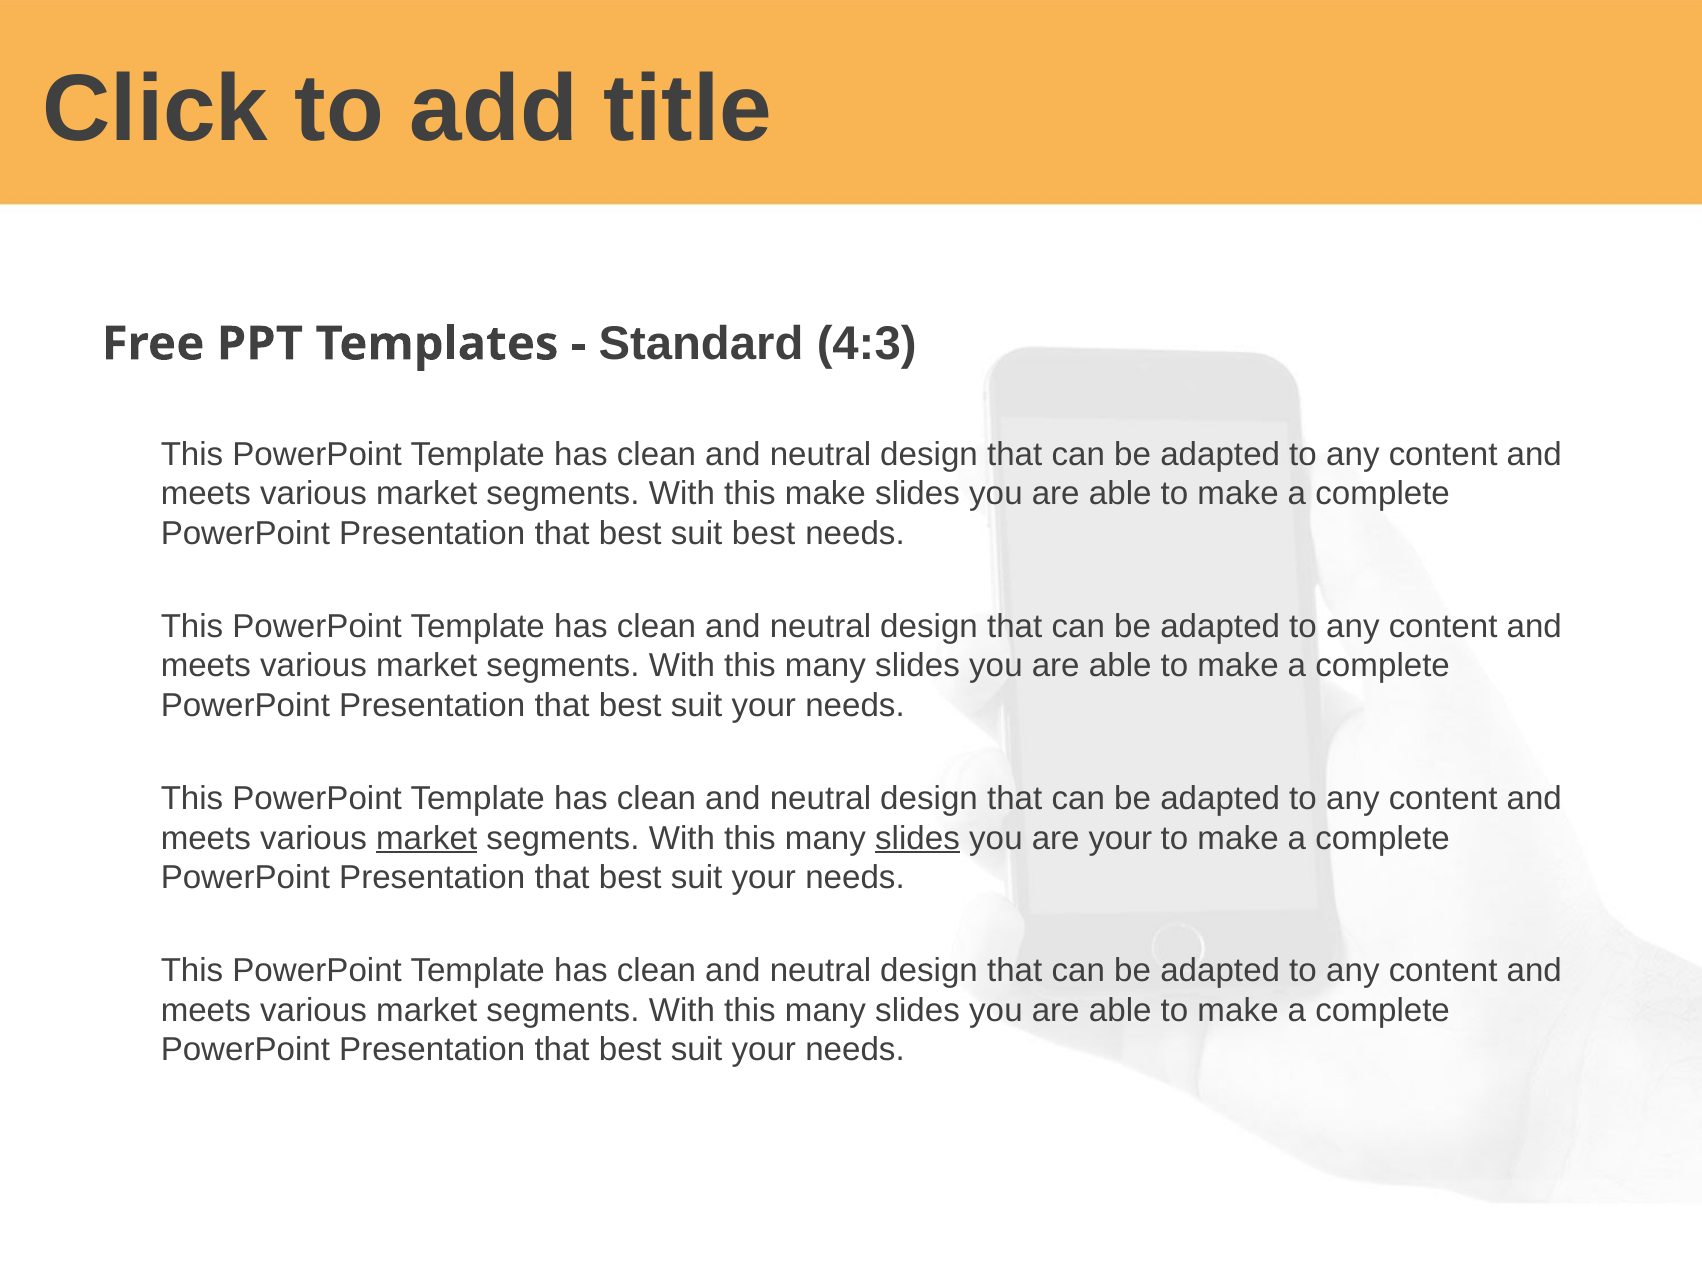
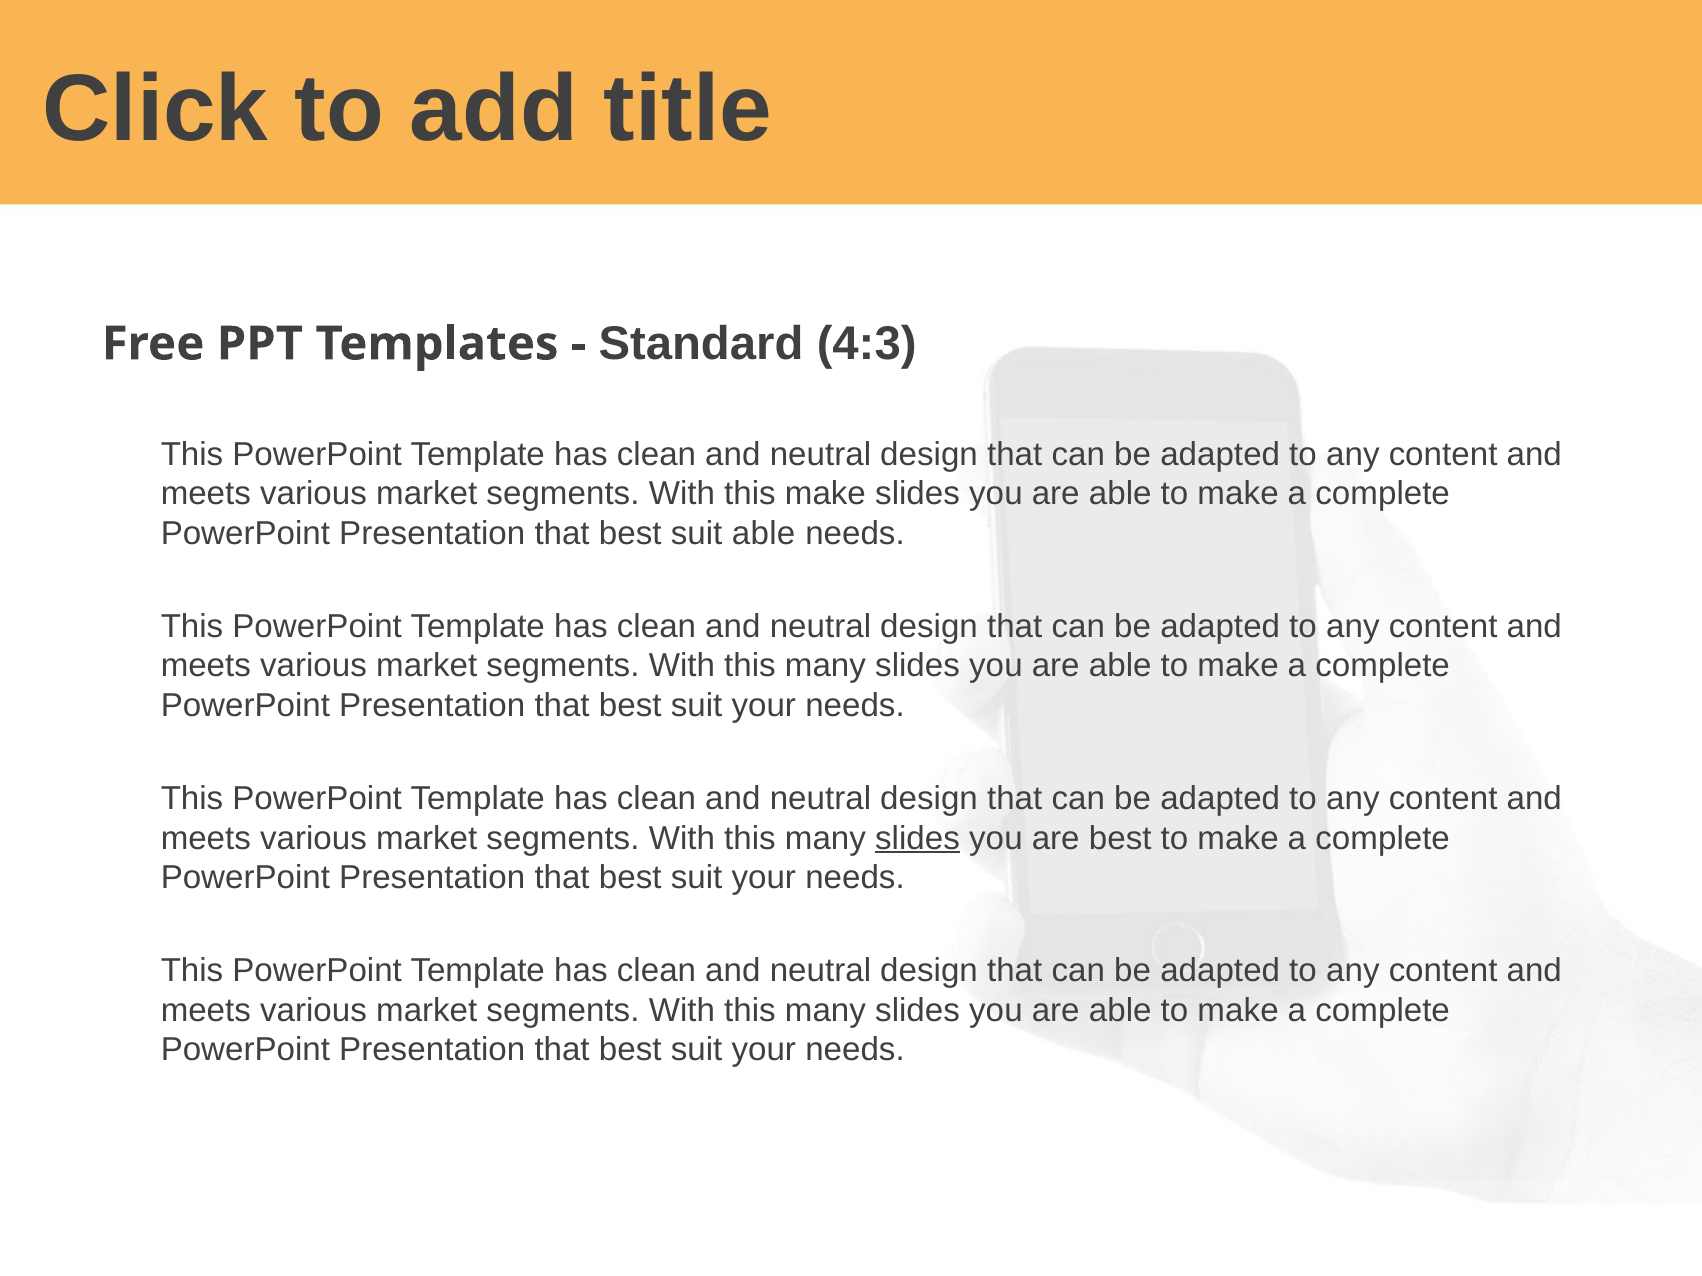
suit best: best -> able (764, 534)
market underline: present -> none (427, 839)
are your: your -> best (1120, 839)
